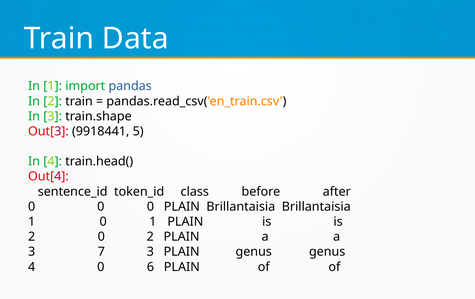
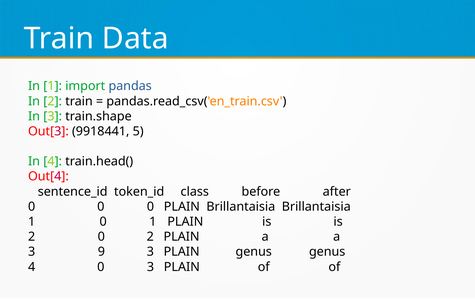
7: 7 -> 9 (101, 252)
0 6: 6 -> 3 (150, 267)
